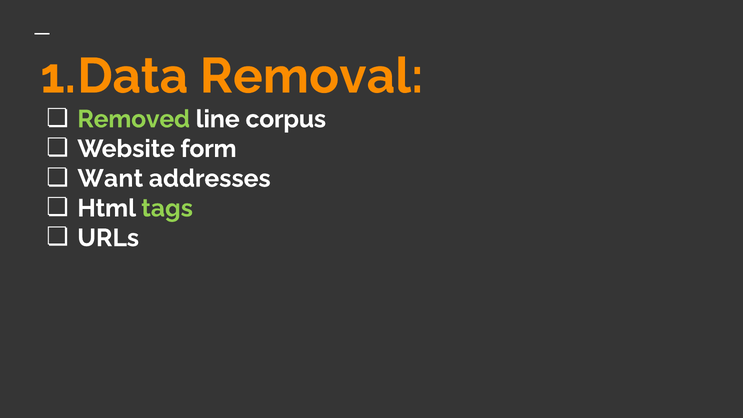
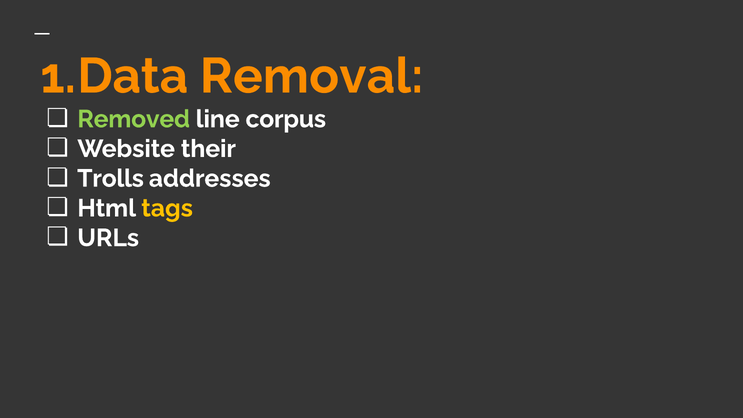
form: form -> their (208, 149)
Want: Want -> Trolls (111, 179)
tags colour: light green -> yellow (167, 208)
